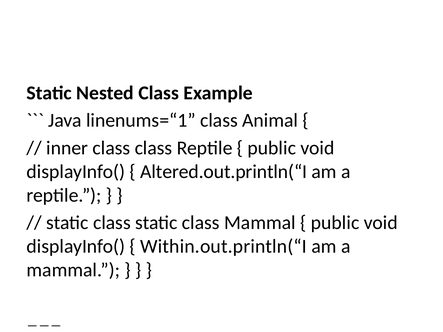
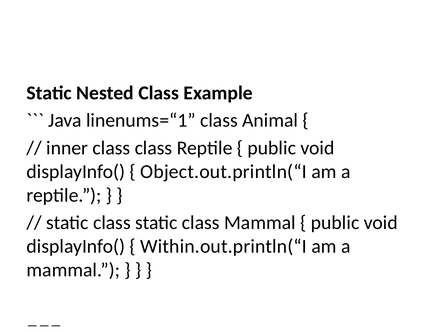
Altered.out.println(“I: Altered.out.println(“I -> Object.out.println(“I (224, 172)
